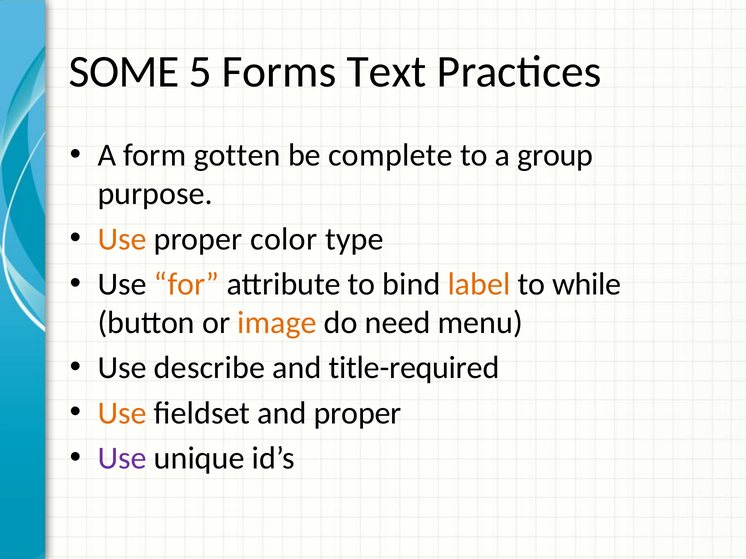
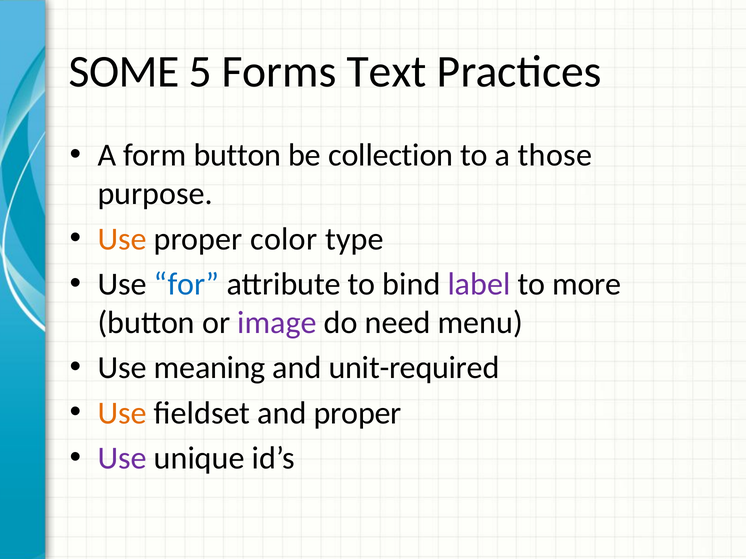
form gotten: gotten -> button (237, 155)
complete: complete -> collection (391, 155)
group: group -> those (555, 155)
for colour: orange -> blue (187, 284)
label colour: orange -> purple (479, 284)
while: while -> more (587, 284)
image colour: orange -> purple (277, 323)
describe: describe -> meaning (210, 368)
title-required: title-required -> unit-required (414, 368)
